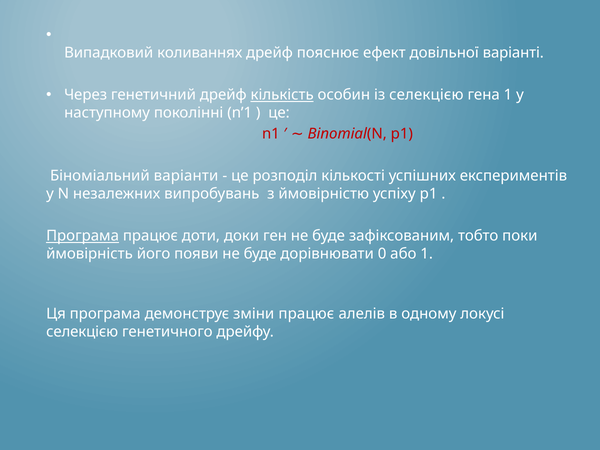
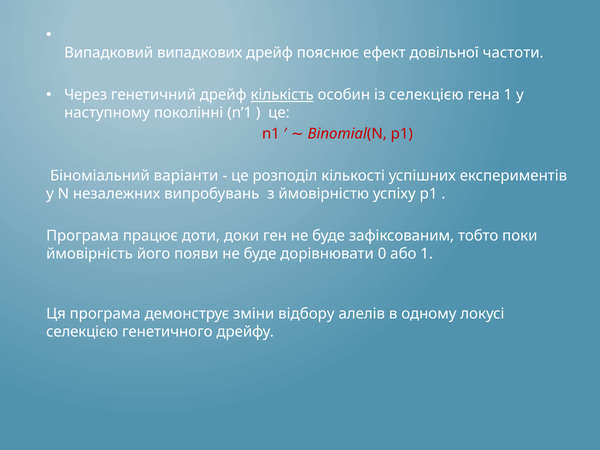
коливаннях: коливаннях -> випадкових (200, 53)
варіанті: варіанті -> частоти (513, 53)
Програма underline: present -> none (83, 236)
зміни працює: працює -> відбору (306, 314)
